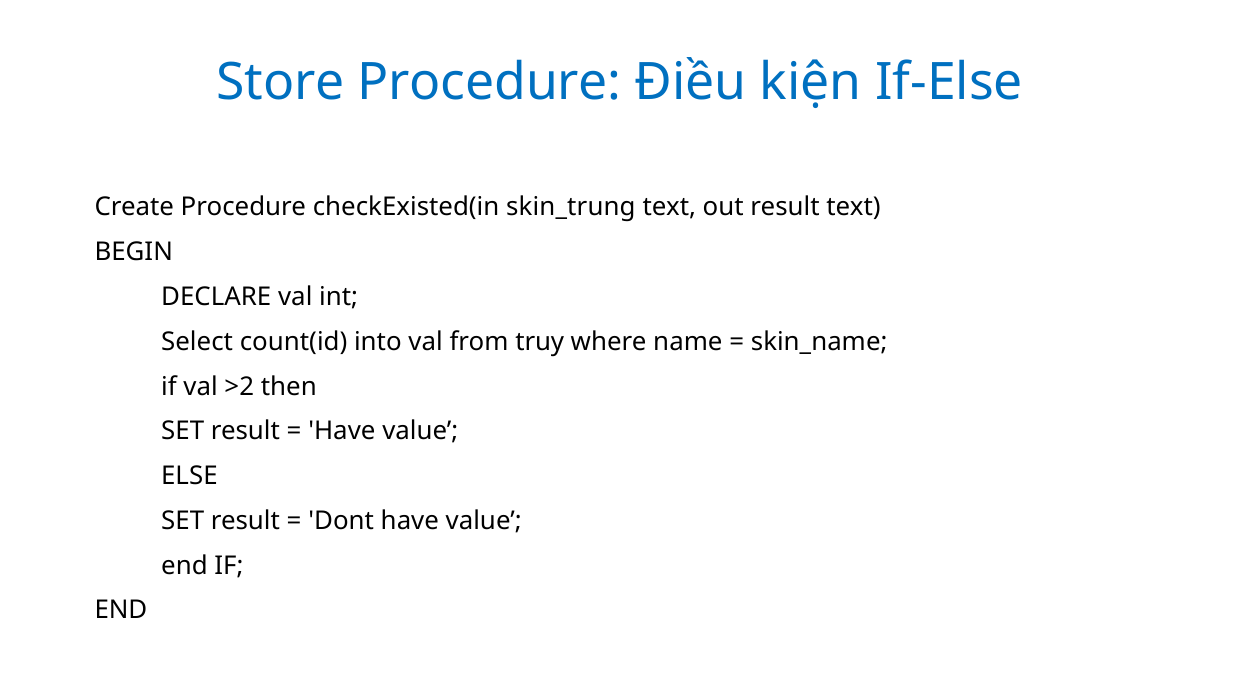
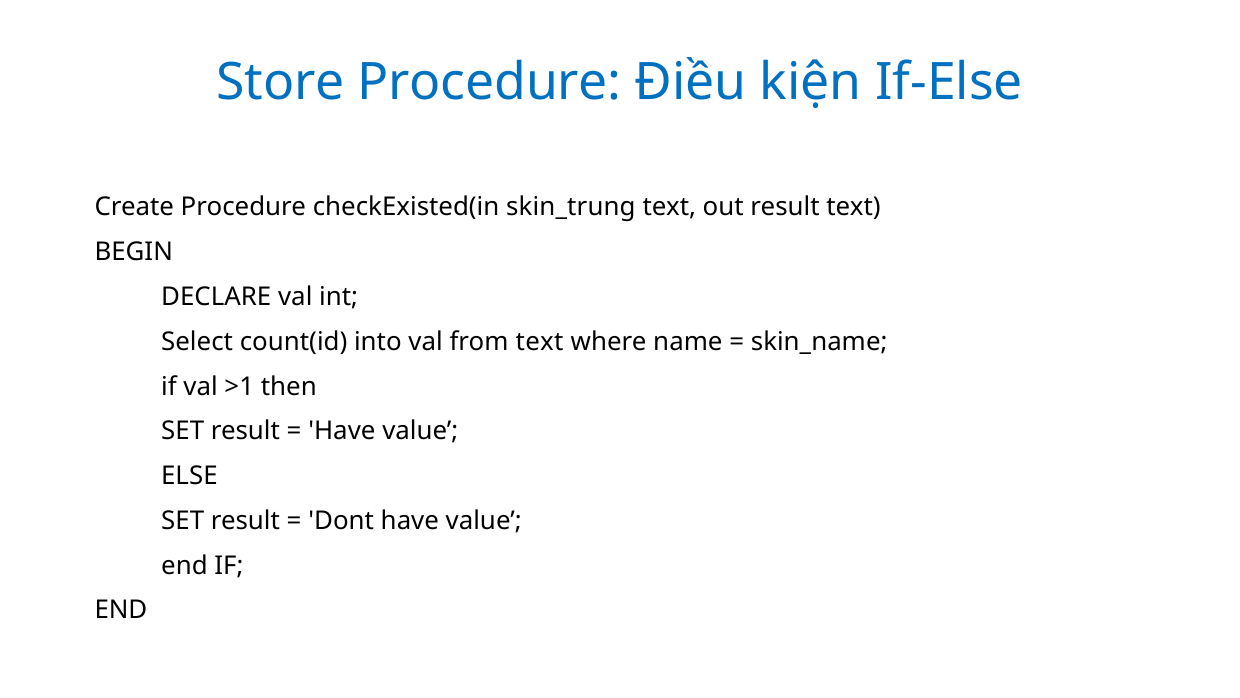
from truy: truy -> text (540, 341)
>2: >2 -> >1 (239, 386)
